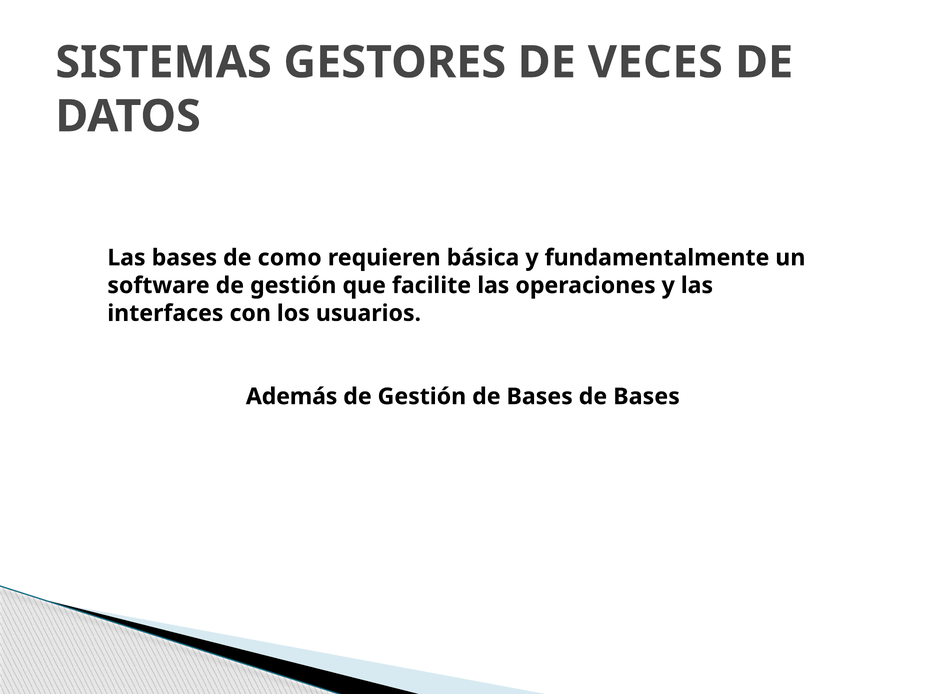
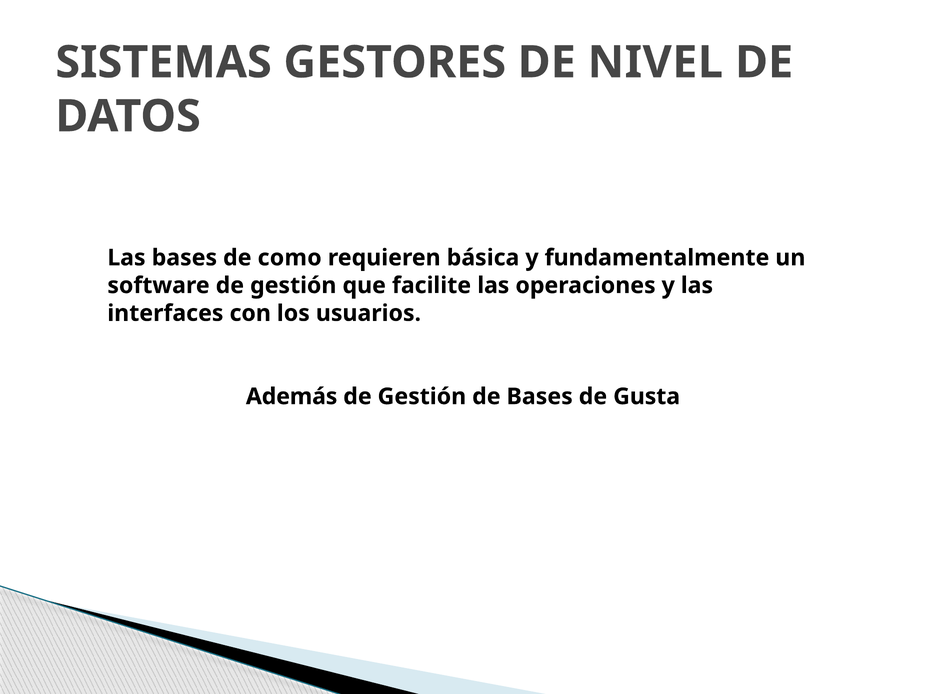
VECES: VECES -> NIVEL (655, 62)
Bases de Bases: Bases -> Gusta (647, 396)
